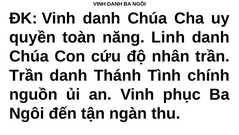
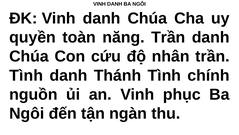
năng Linh: Linh -> Trần (168, 37)
Trần: Trần -> Tình (26, 75)
